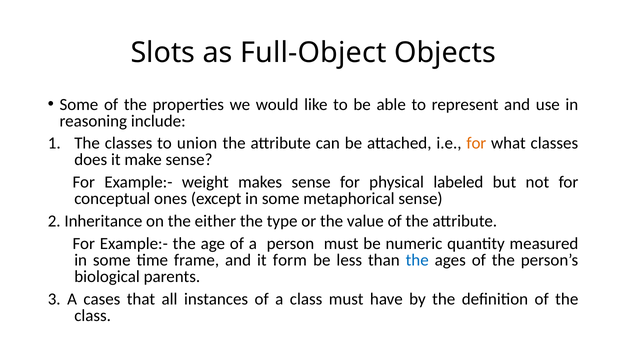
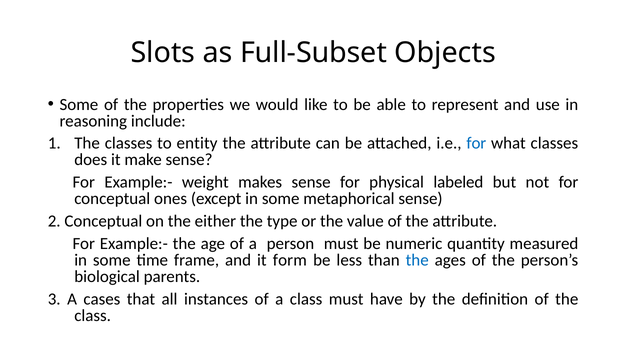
Full-Object: Full-Object -> Full-Subset (313, 53)
union: union -> entity (197, 143)
for colour: orange -> blue (476, 143)
2 Inheritance: Inheritance -> Conceptual (103, 221)
